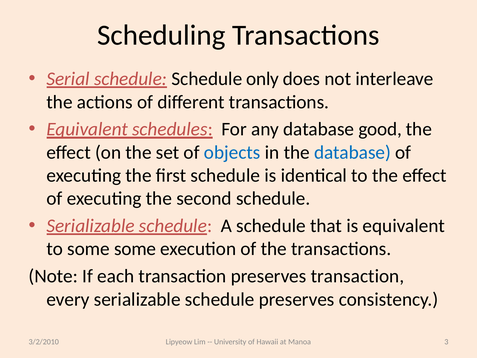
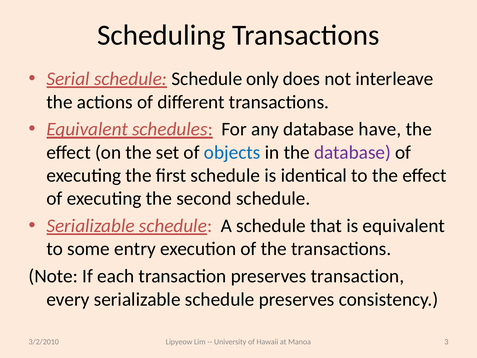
good: good -> have (380, 129)
database colour: blue -> purple (352, 152)
some some: some -> entry (135, 249)
